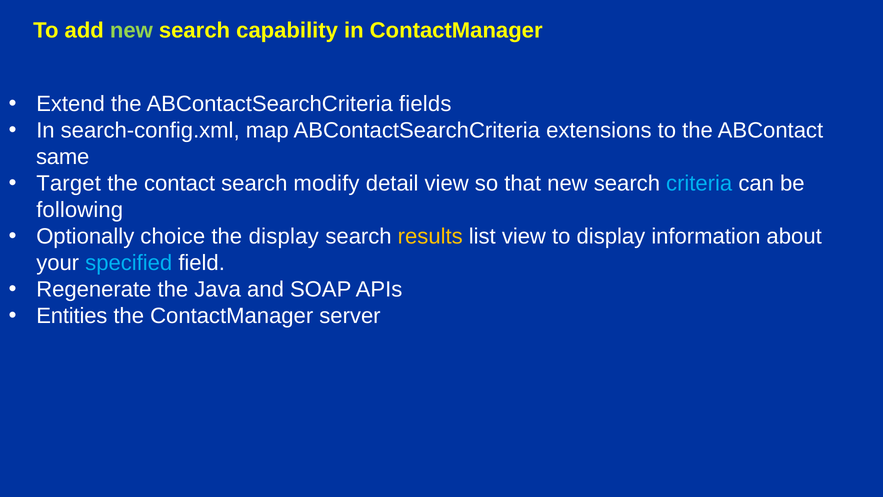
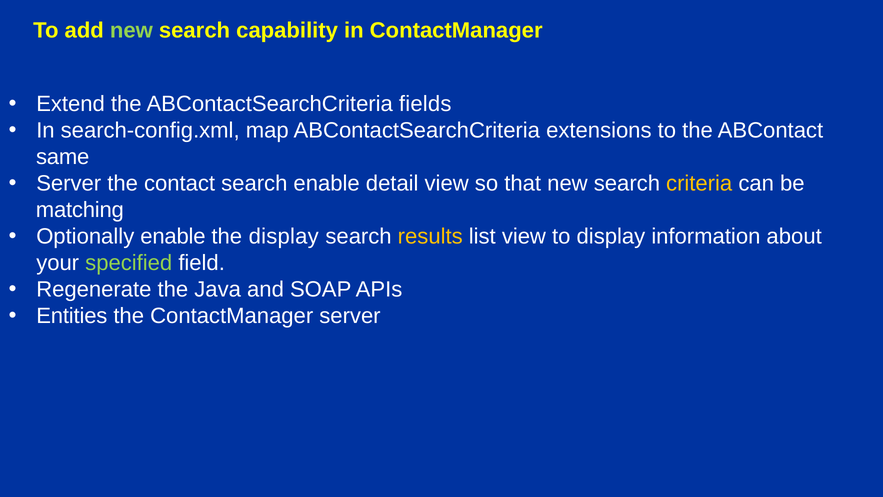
Target: Target -> Server (69, 184)
search modify: modify -> enable (327, 184)
criteria colour: light blue -> yellow (699, 184)
following: following -> matching (80, 210)
Optionally choice: choice -> enable (173, 237)
specified colour: light blue -> light green (129, 263)
